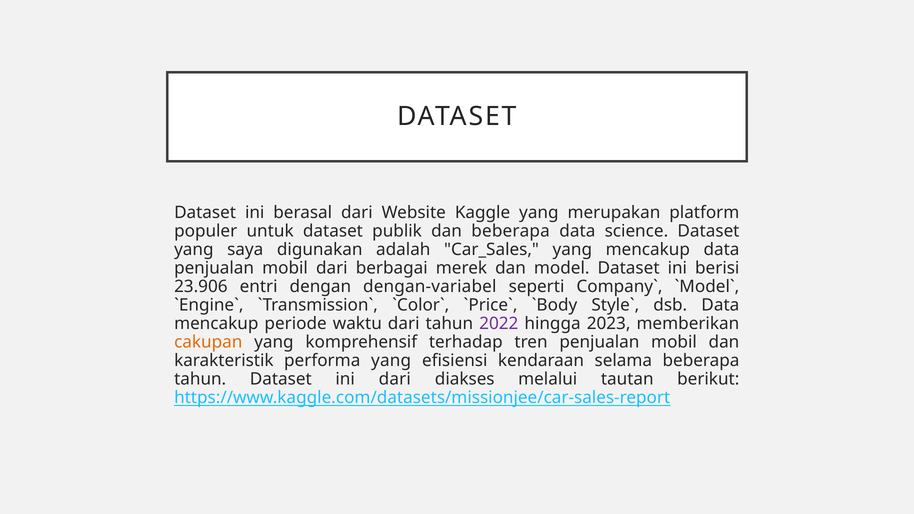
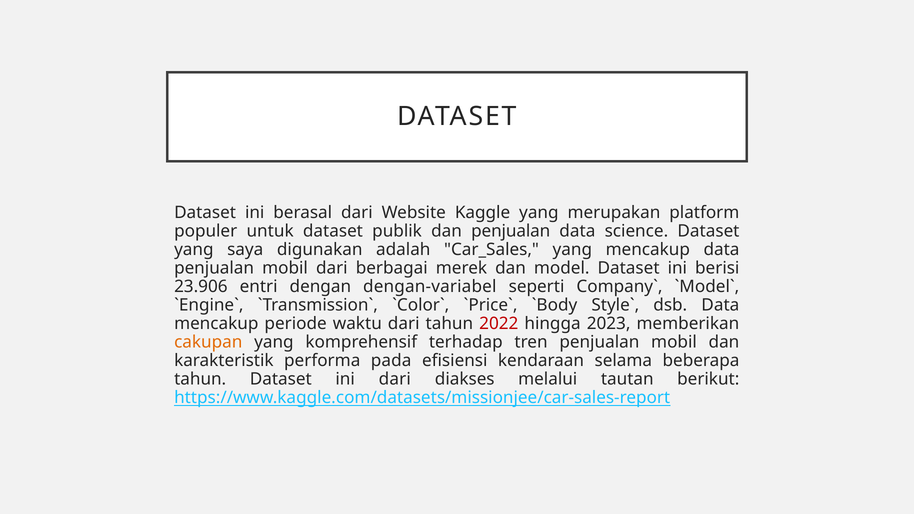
dan beberapa: beberapa -> penjualan (511, 231)
2022 colour: purple -> red (499, 324)
performa yang: yang -> pada (391, 361)
